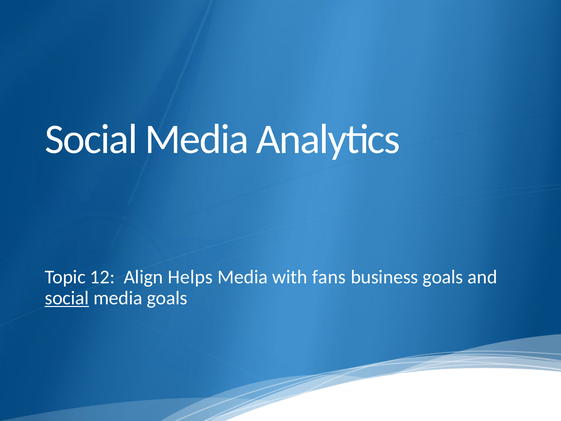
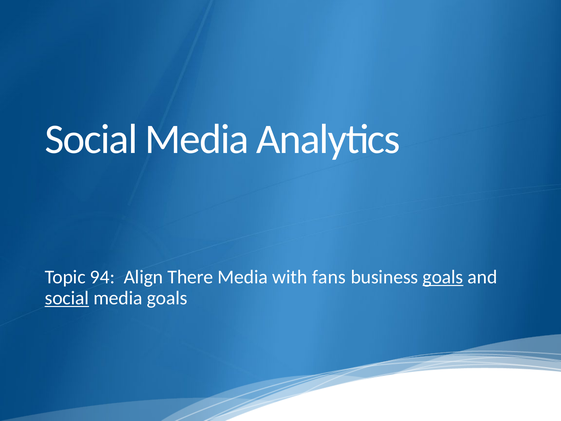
12: 12 -> 94 (102, 277)
Helps: Helps -> There (190, 277)
goals underline: none -> present (443, 277)
